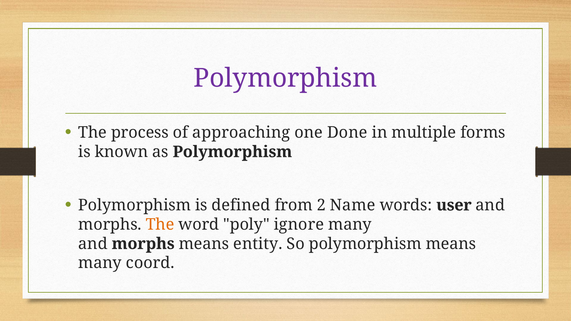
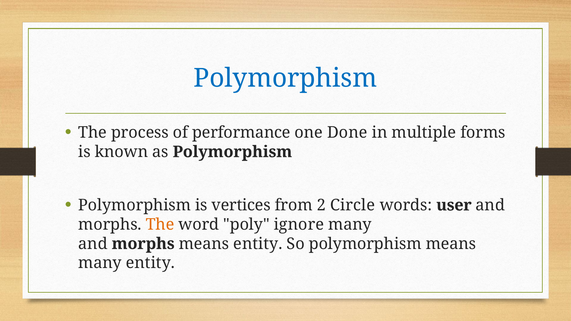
Polymorphism colour: purple -> blue (285, 78)
approaching: approaching -> performance (241, 133)
defined: defined -> vertices (241, 205)
Name: Name -> Circle (353, 205)
many coord: coord -> entity (150, 263)
